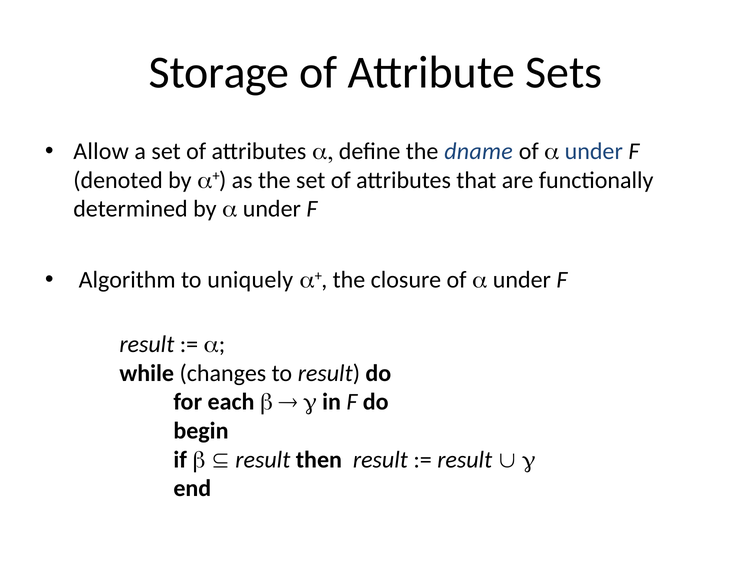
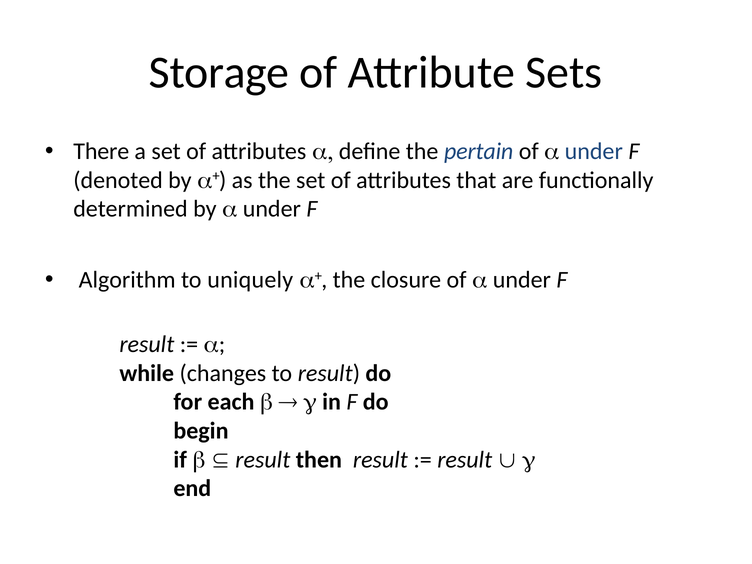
Allow: Allow -> There (101, 151)
dname: dname -> pertain (479, 151)
